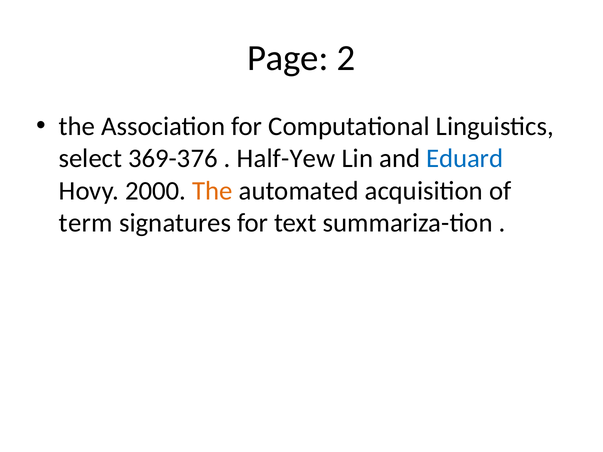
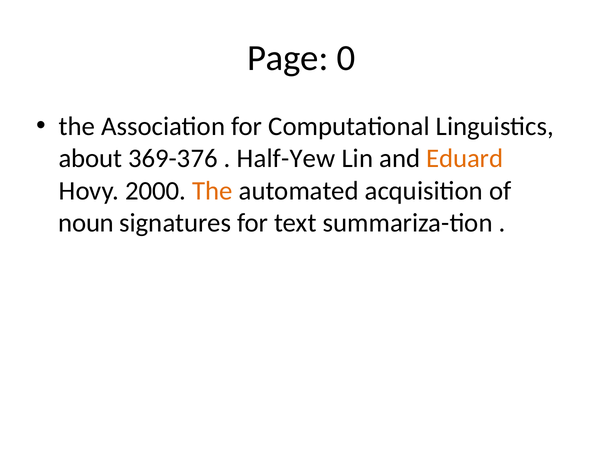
2: 2 -> 0 (346, 58)
select: select -> about (90, 159)
Eduard colour: blue -> orange (465, 159)
term: term -> noun (86, 223)
